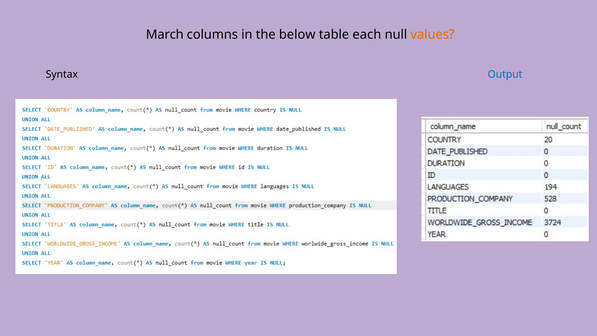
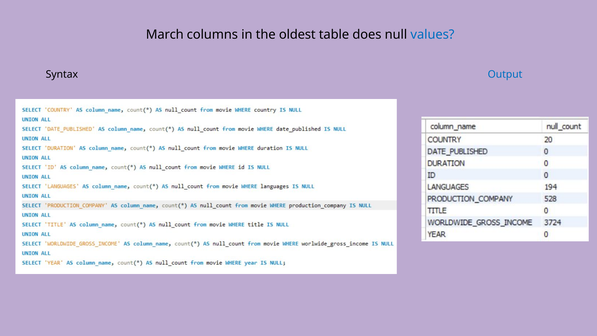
below: below -> oldest (297, 34)
each: each -> does (367, 34)
values colour: orange -> blue (432, 34)
